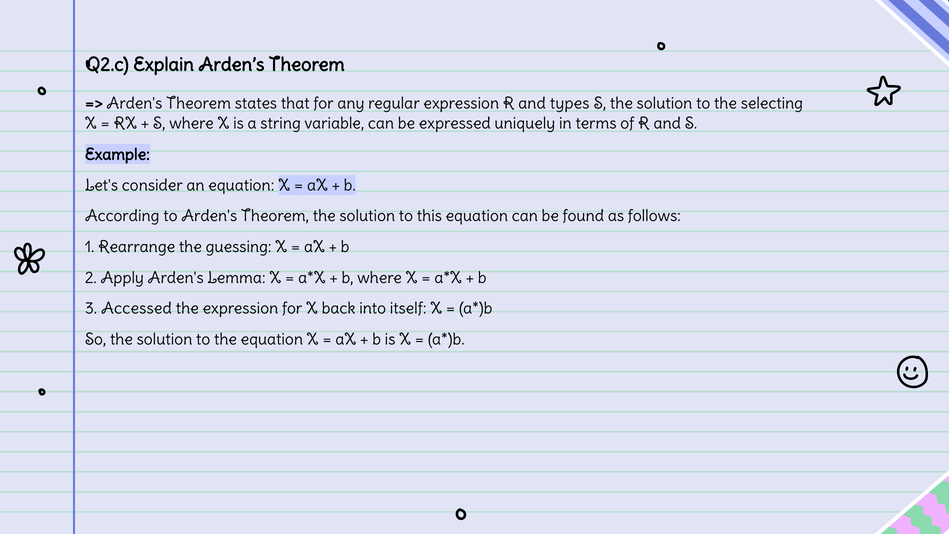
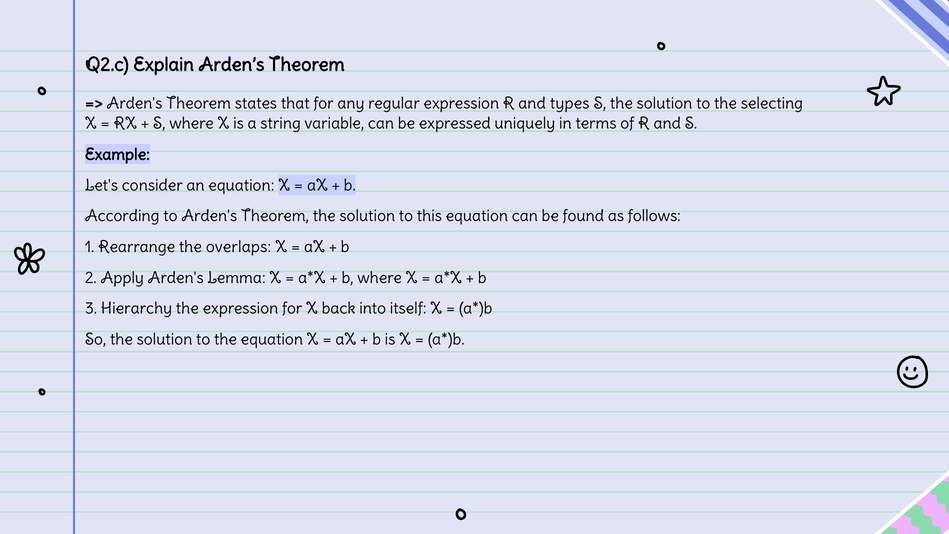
guessing: guessing -> overlaps (239, 247)
Accessed: Accessed -> Hierarchy (137, 309)
